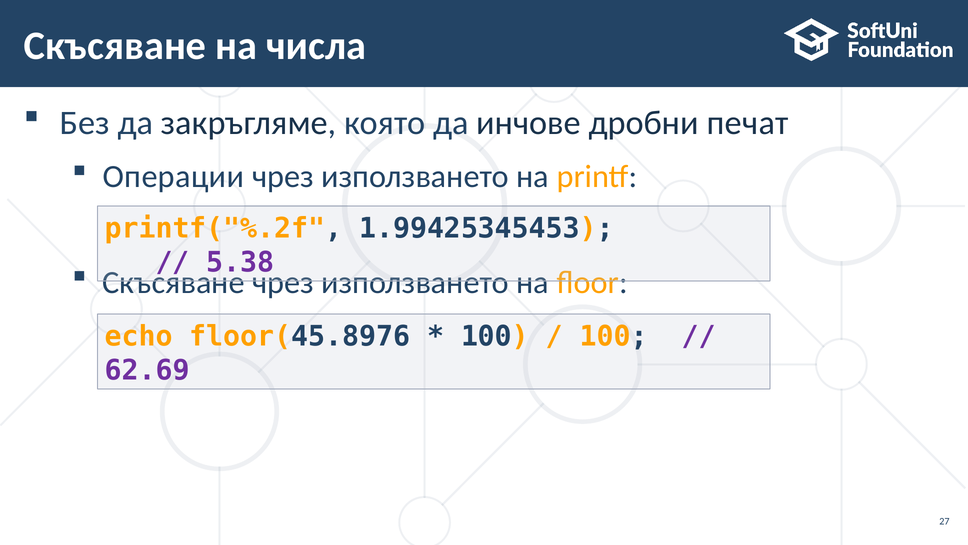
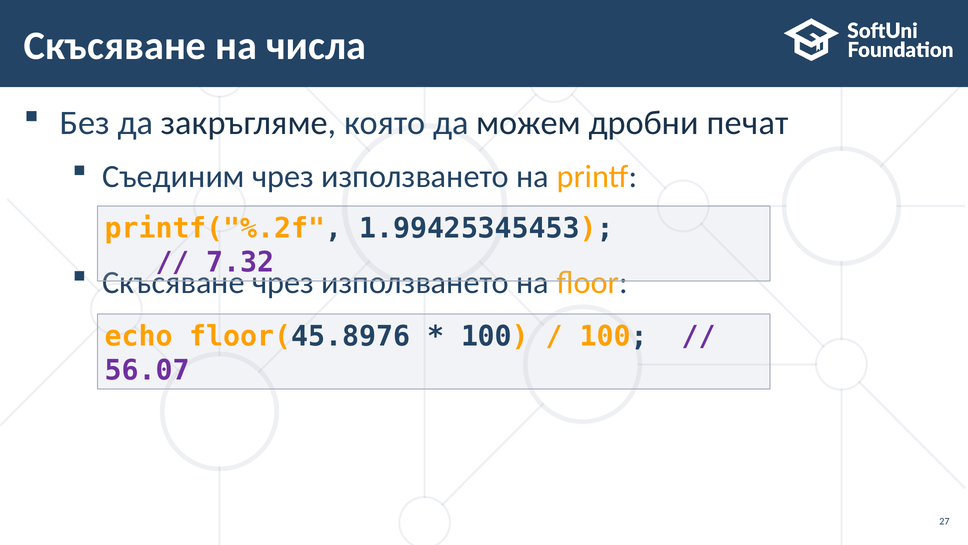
инчове: инчове -> можем (529, 123)
Операции: Операции -> Съединим (174, 177)
5.38: 5.38 -> 7.32 (240, 262)
62.69: 62.69 -> 56.07 (147, 370)
